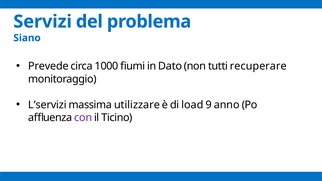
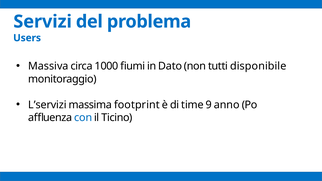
Siano: Siano -> Users (27, 38)
Prevede: Prevede -> Massiva (48, 66)
recuperare: recuperare -> disponibile (258, 66)
utilizzare: utilizzare -> footprint (137, 105)
load: load -> time (192, 105)
con colour: purple -> blue (83, 118)
